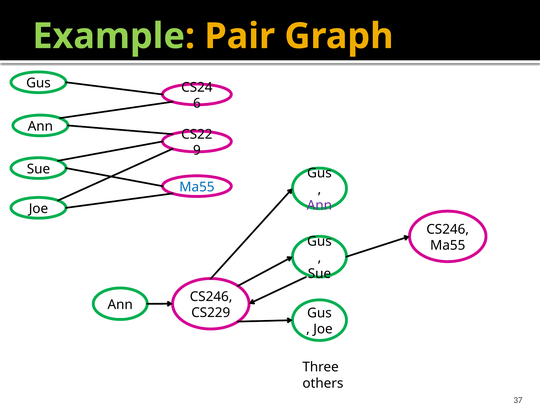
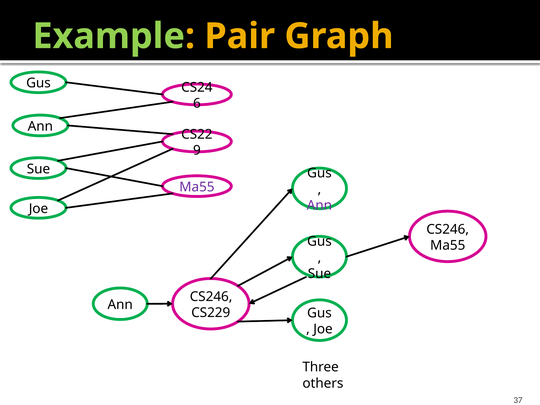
Ma55 colour: blue -> purple (197, 187)
